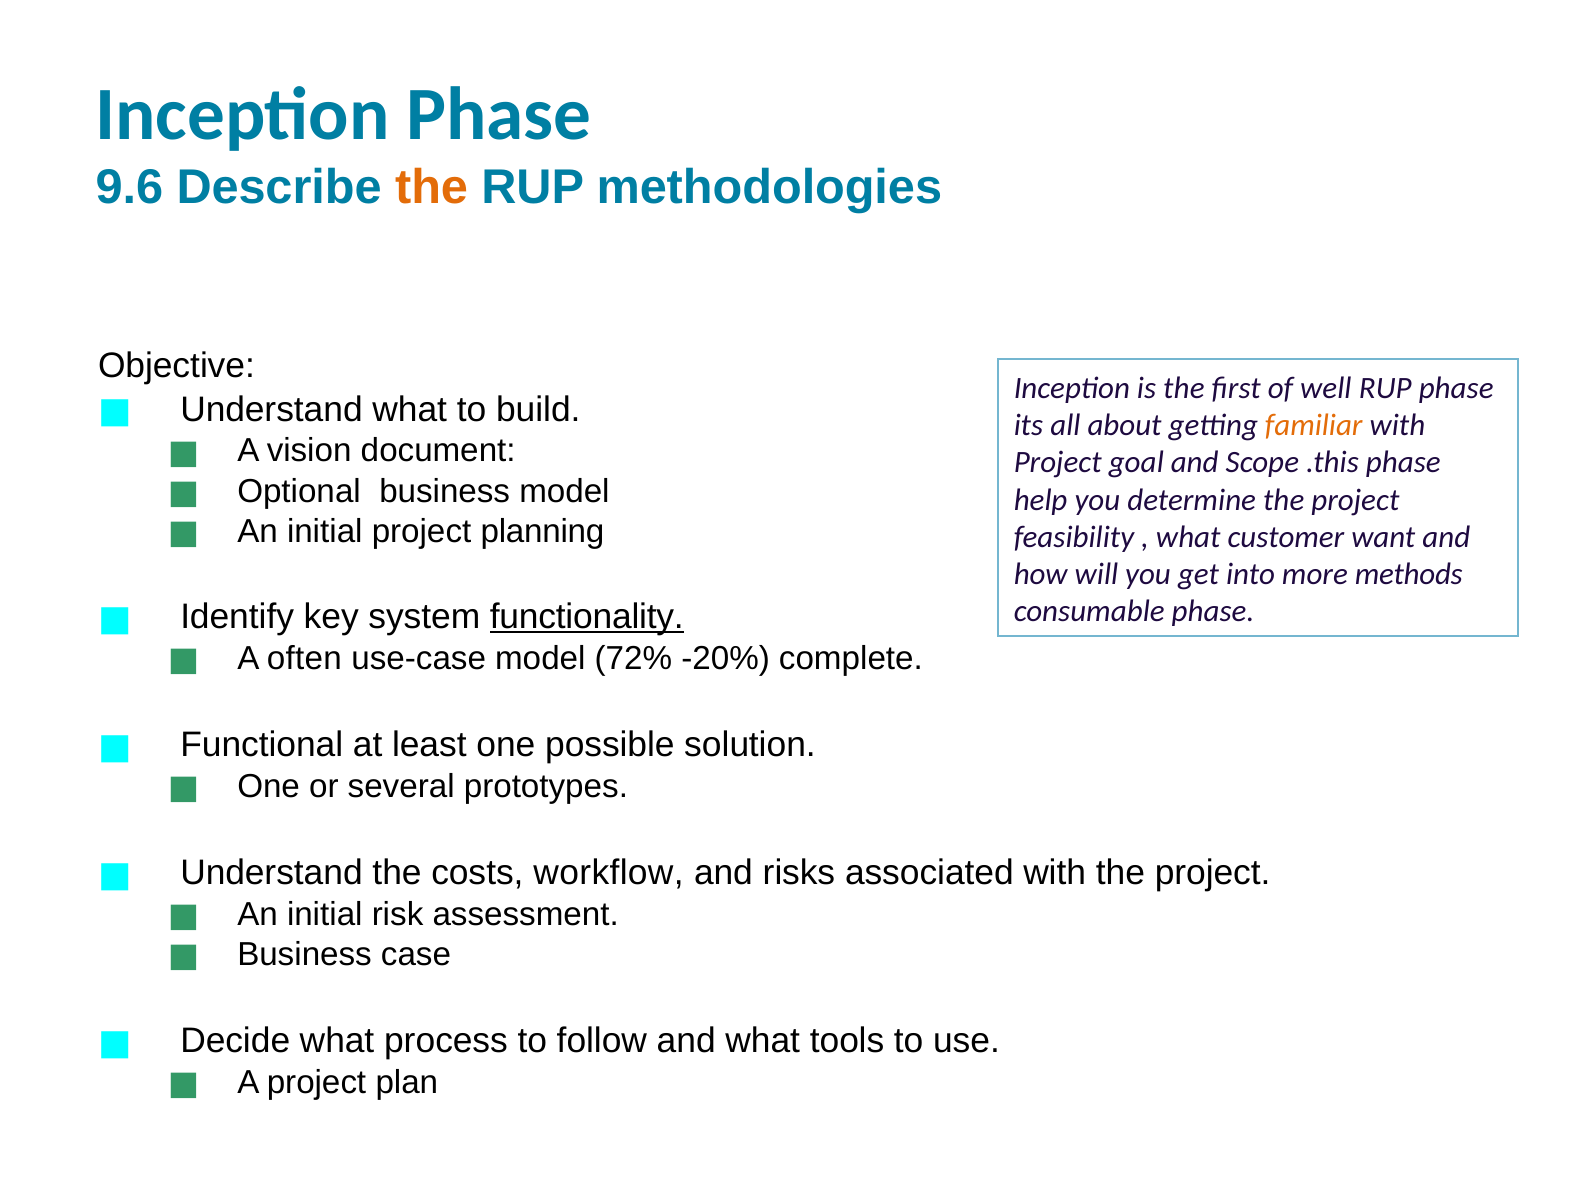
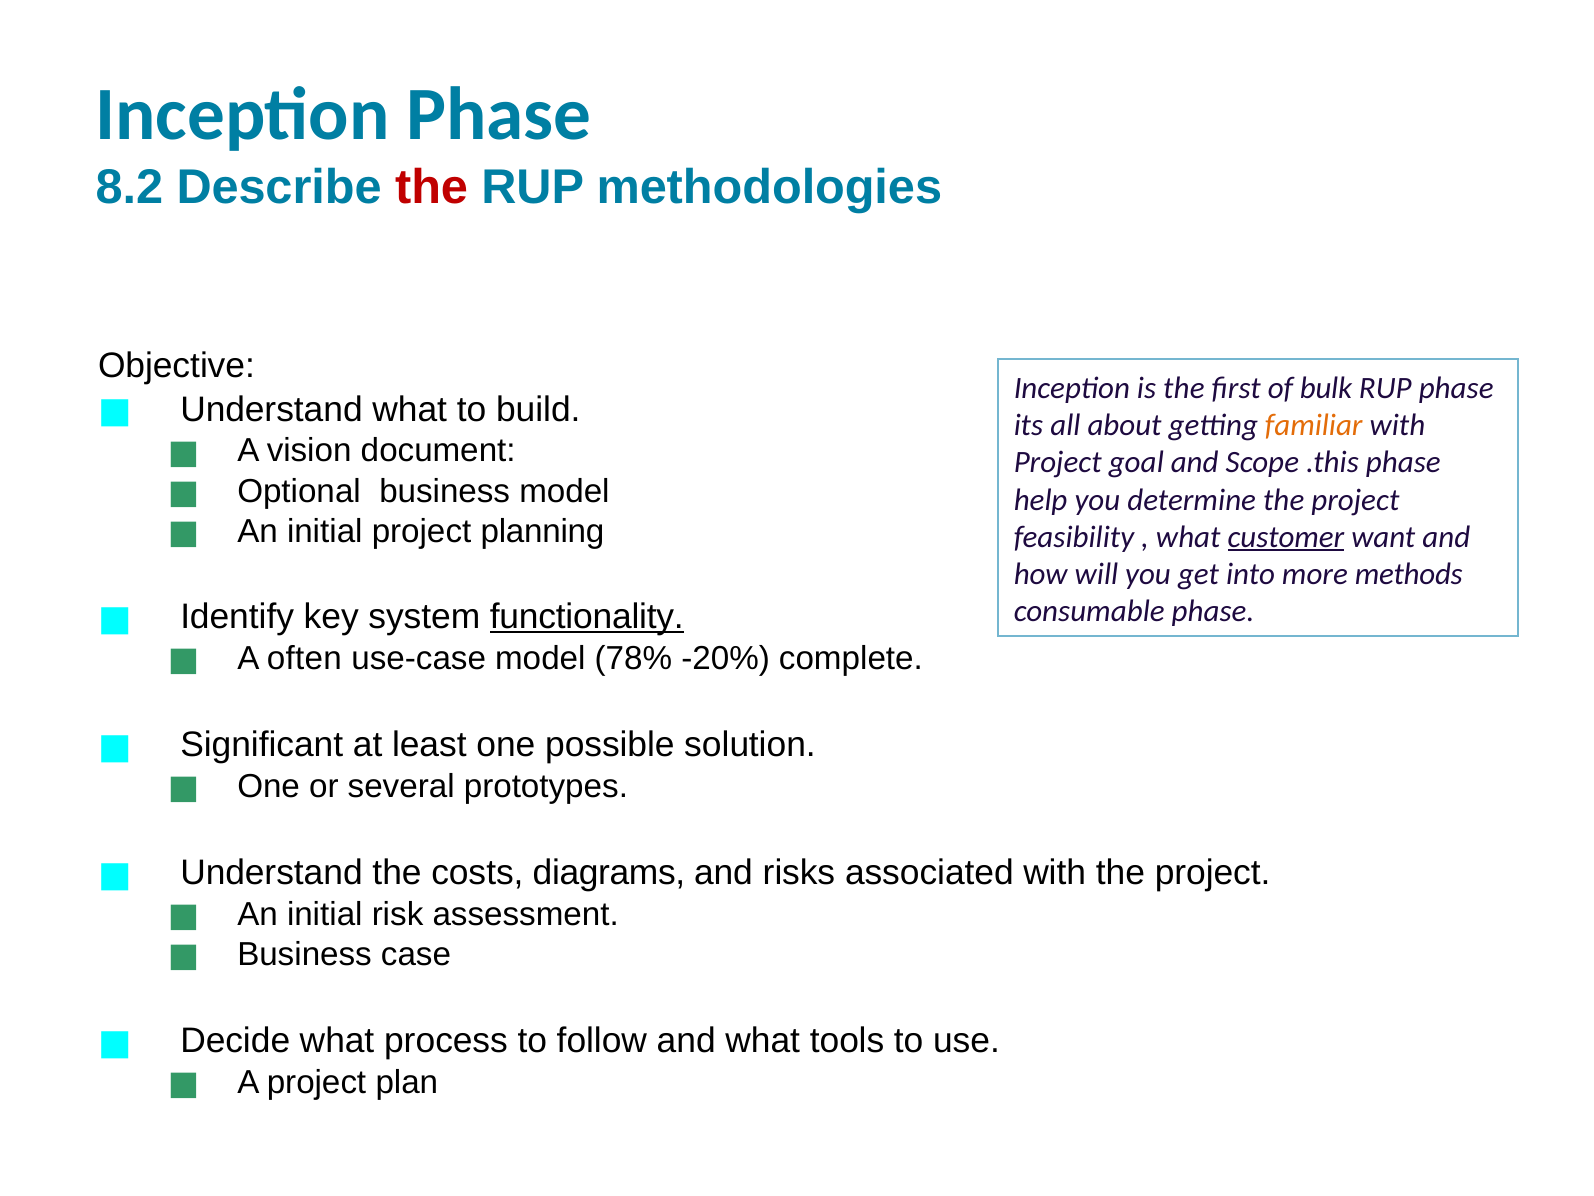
9.6: 9.6 -> 8.2 (129, 187)
the colour: orange -> red (432, 187)
well: well -> bulk (1326, 388)
customer underline: none -> present (1286, 537)
72%: 72% -> 78% (633, 658)
Functional: Functional -> Significant (262, 745)
workflow: workflow -> diagrams (609, 872)
